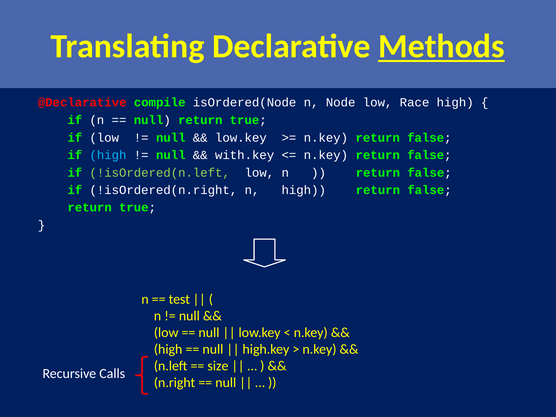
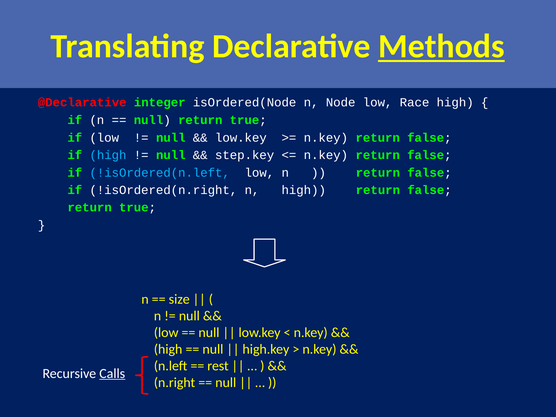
compile: compile -> integer (160, 102)
with.key: with.key -> step.key (245, 155)
!isOrdered(n.left colour: light green -> light blue (160, 173)
test: test -> size (179, 299)
size: size -> rest (218, 366)
Calls underline: none -> present (112, 373)
